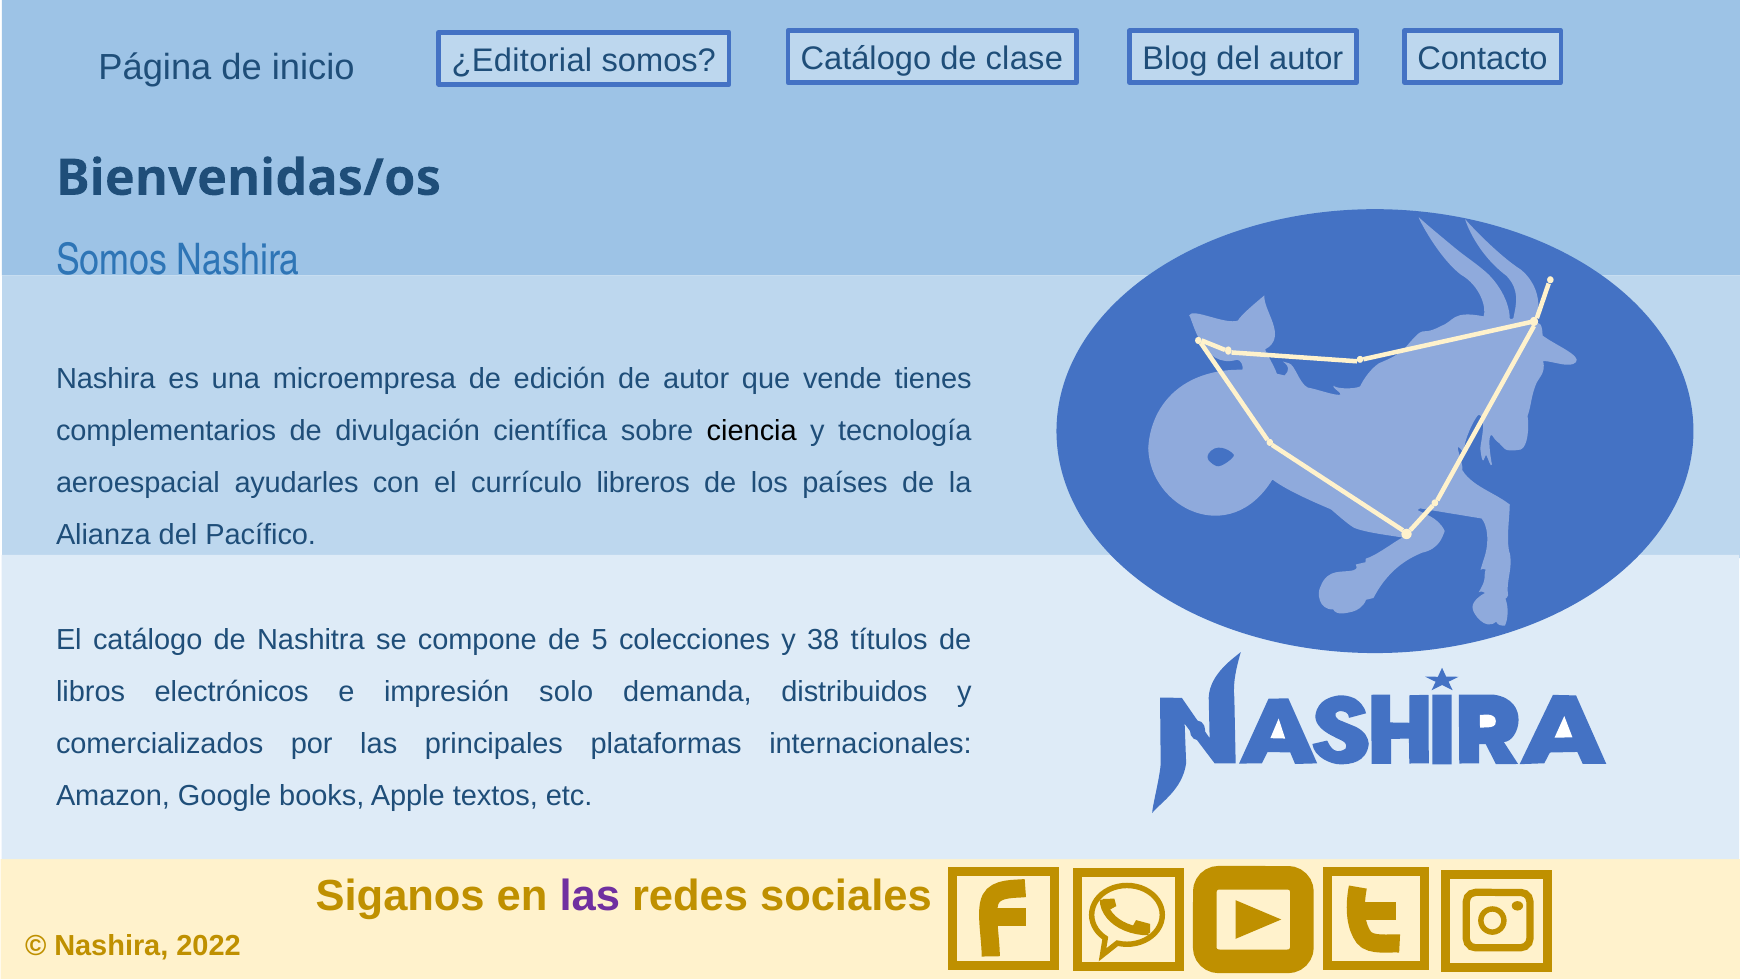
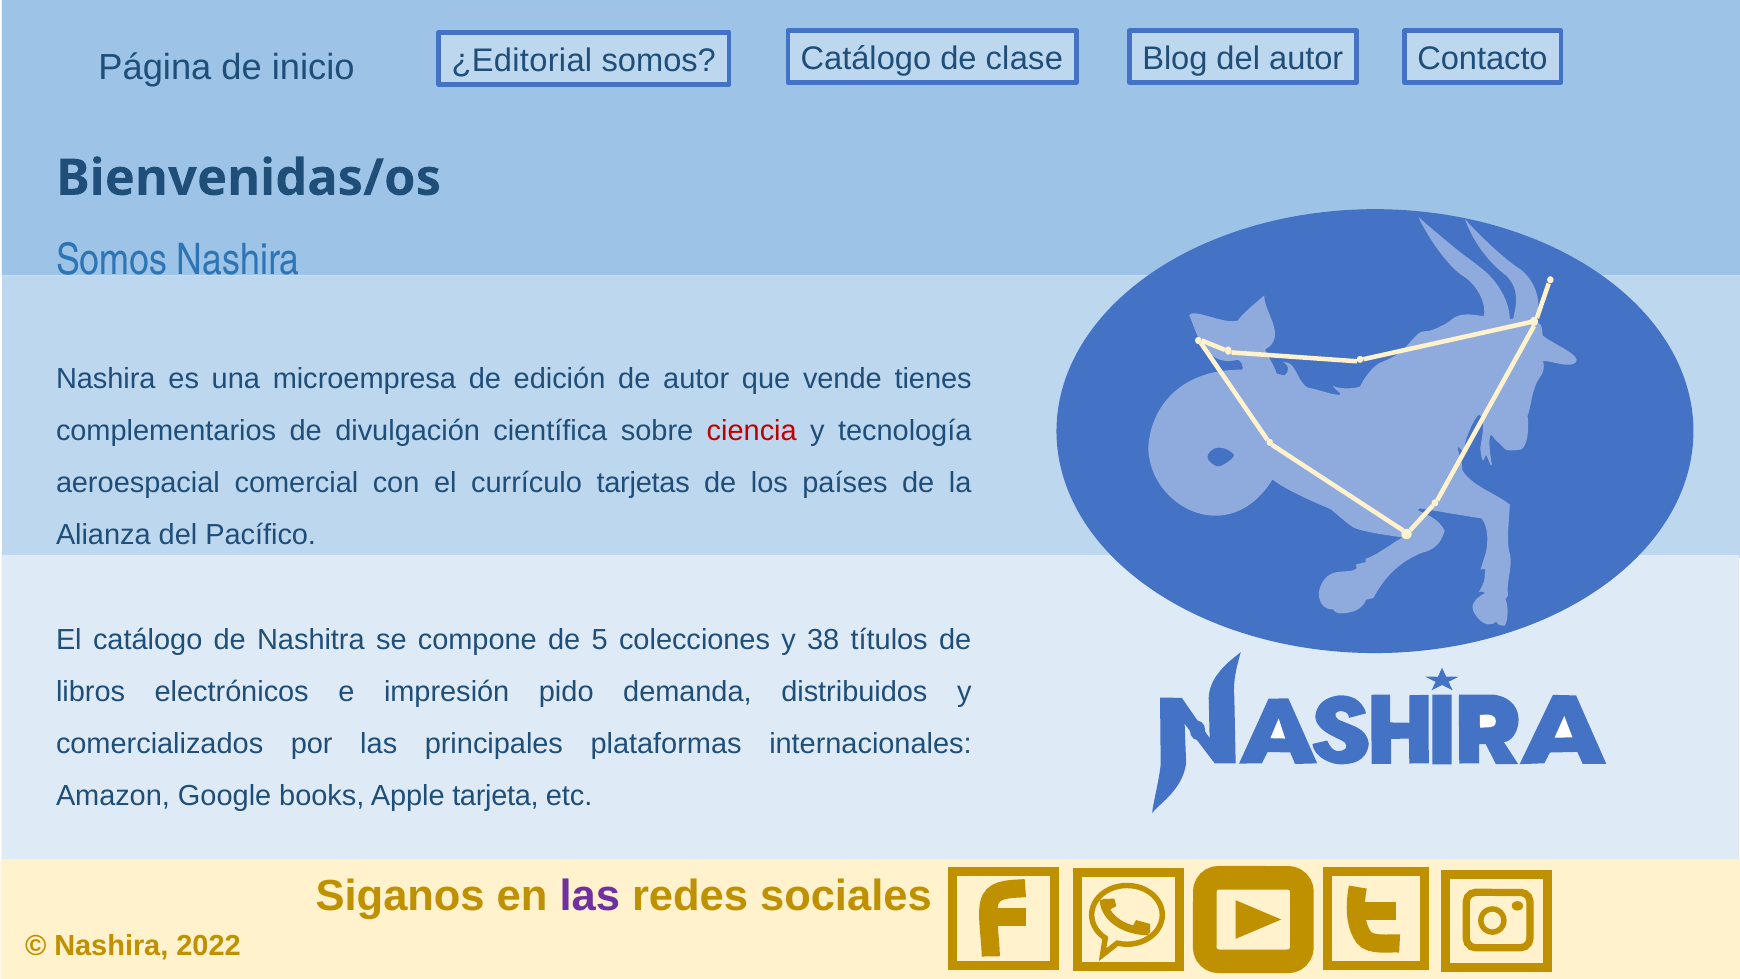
ciencia colour: black -> red (752, 431)
ayudarles: ayudarles -> comercial (296, 483)
libreros: libreros -> tarjetas (643, 483)
solo: solo -> pido (566, 692)
textos: textos -> tarjeta (495, 796)
